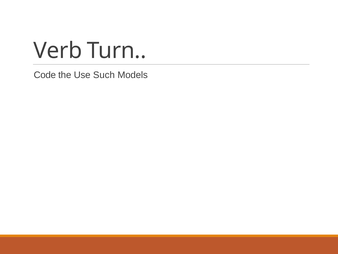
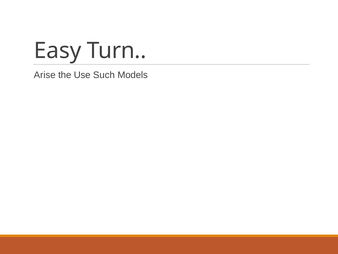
Verb: Verb -> Easy (58, 50)
Code: Code -> Arise (45, 75)
